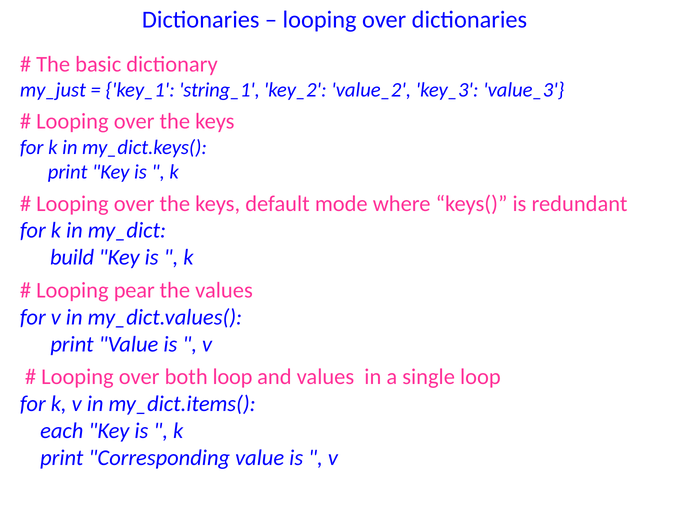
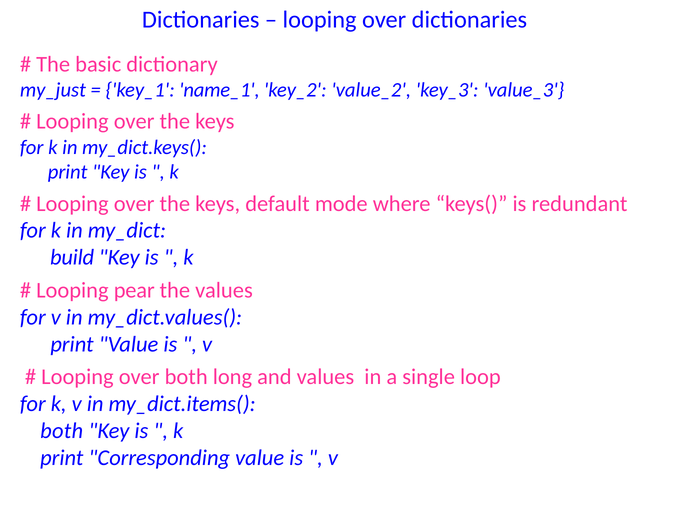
string_1: string_1 -> name_1 (219, 90)
both loop: loop -> long (232, 377)
each: each -> both (62, 431)
